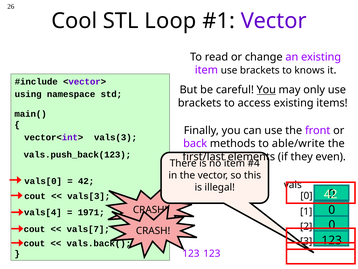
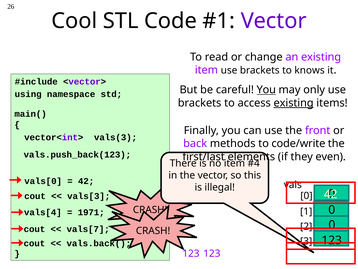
Loop: Loop -> Code (171, 21)
existing underline: none -> present (294, 103)
able/write: able/write -> code/write (298, 143)
